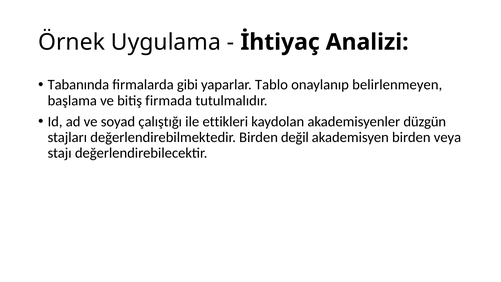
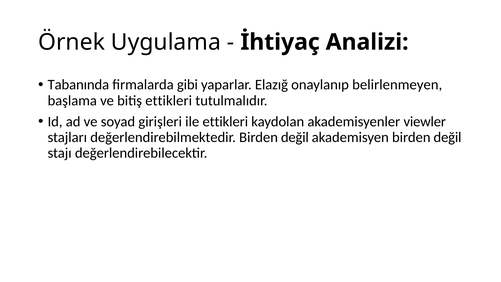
Tablo: Tablo -> Elazığ (272, 85)
bitiş firmada: firmada -> ettikleri (169, 100)
çalıştığı: çalıştığı -> girişleri (160, 121)
düzgün: düzgün -> viewler (425, 121)
akademisyen birden veya: veya -> değil (448, 137)
